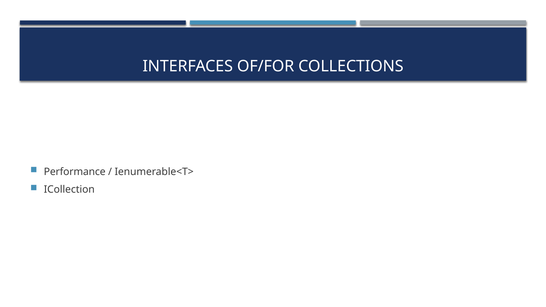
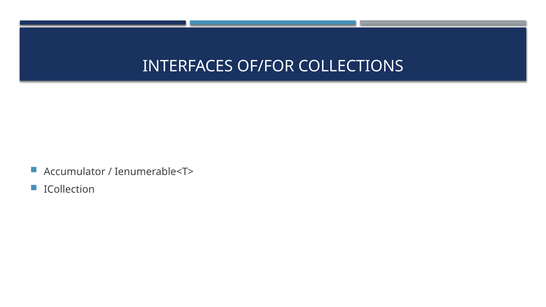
Performance: Performance -> Accumulator (75, 172)
